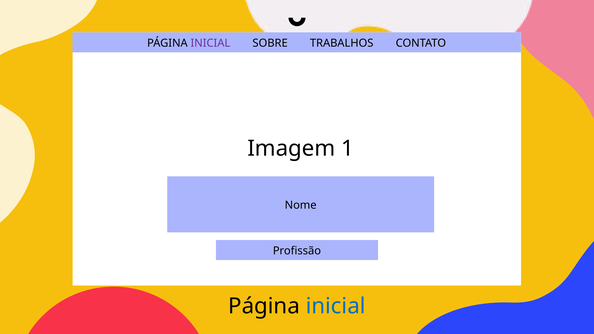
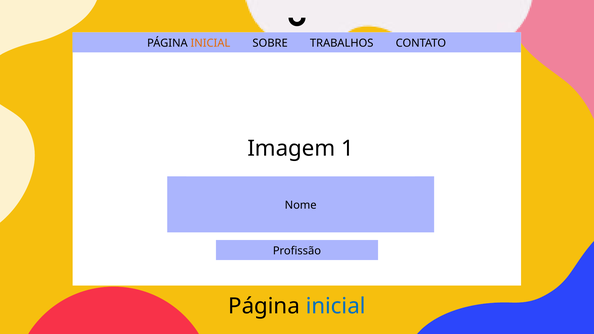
INICIAL colour: purple -> orange (210, 43)
